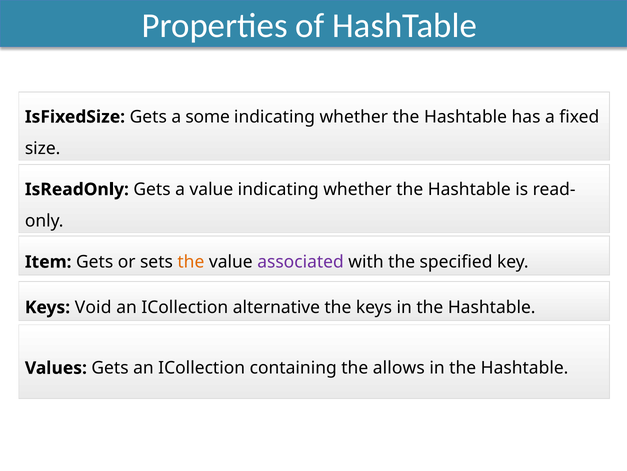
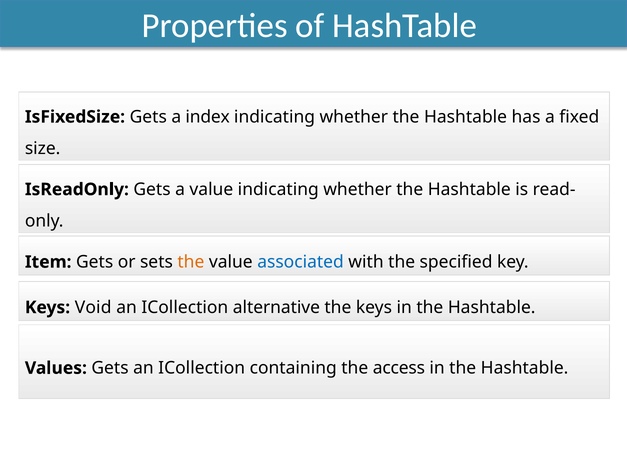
some: some -> index (208, 117)
associated colour: purple -> blue (301, 262)
allows: allows -> access (399, 367)
